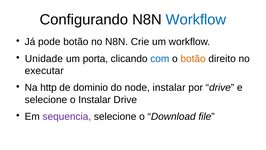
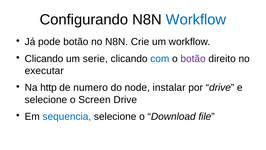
Unidade: Unidade -> Clicando (44, 59)
porta: porta -> serie (95, 59)
botão colour: orange -> purple (193, 59)
dominio: dominio -> numero (91, 87)
o Instalar: Instalar -> Screen (94, 99)
sequencia colour: purple -> blue (67, 116)
